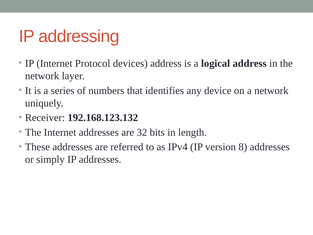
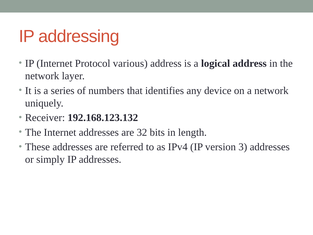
devices: devices -> various (130, 63)
8: 8 -> 3 (243, 147)
